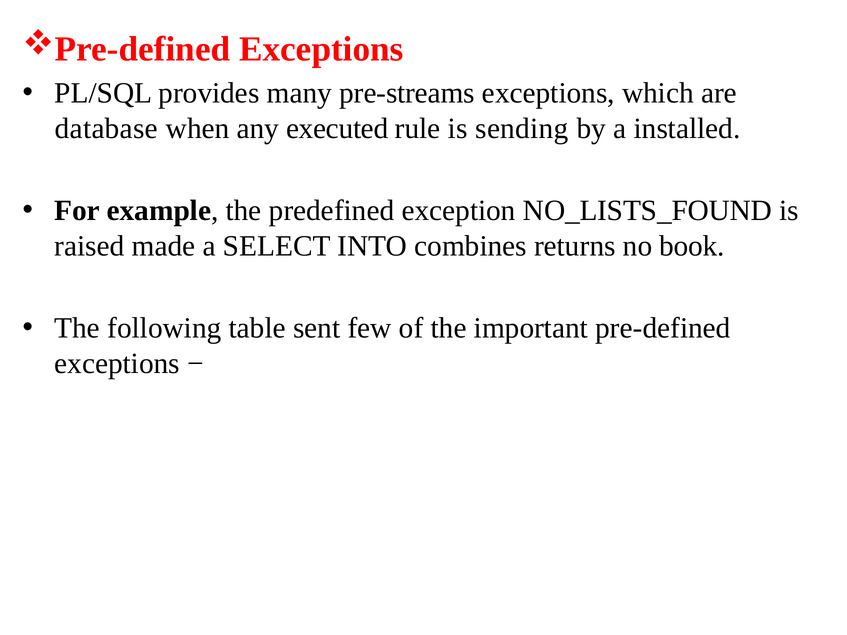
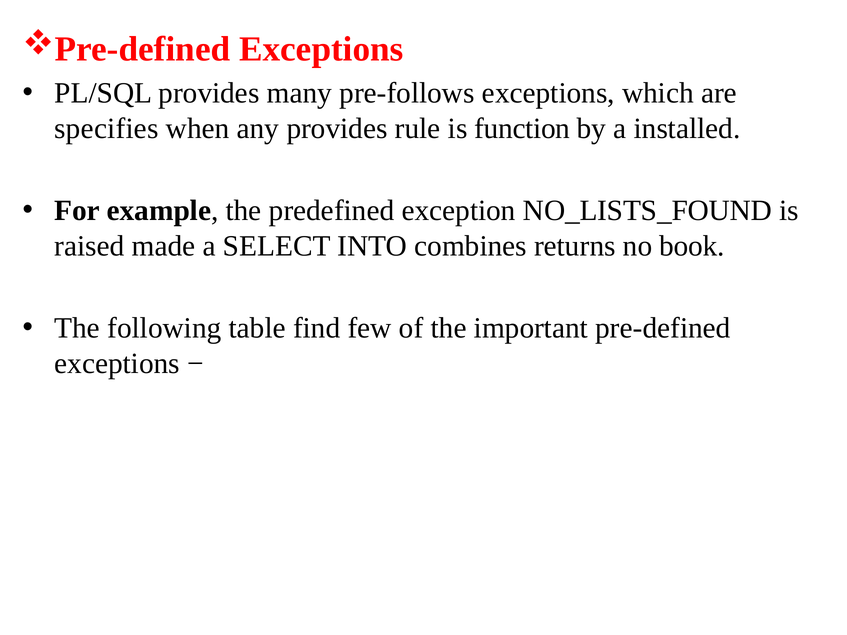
pre-streams: pre-streams -> pre-follows (407, 93)
database: database -> specifies (106, 129)
any executed: executed -> provides (337, 129)
sending: sending -> function (522, 129)
sent: sent -> find (317, 328)
